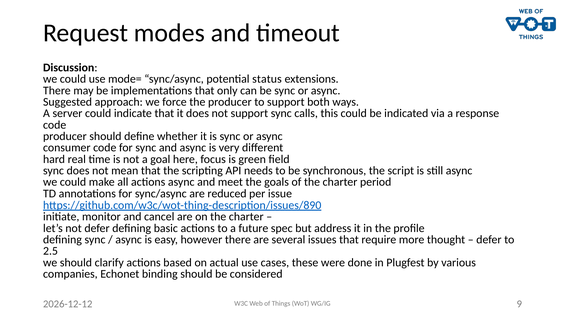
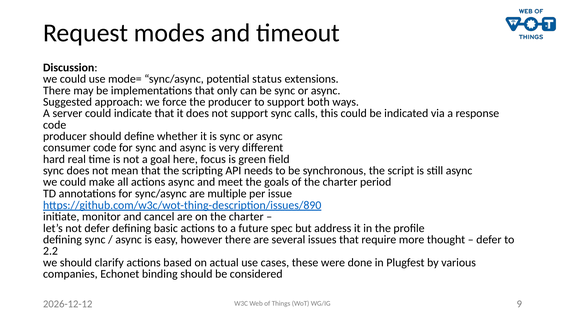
reduced: reduced -> multiple (227, 193)
2.5: 2.5 -> 2.2 (51, 251)
